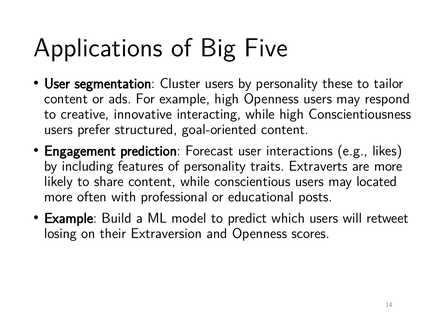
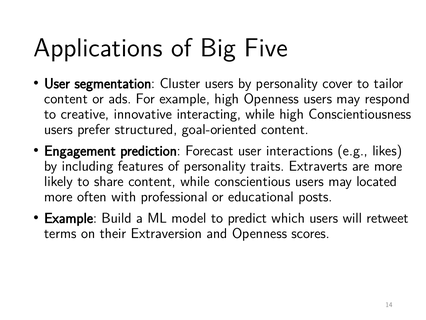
these: these -> cover (338, 83)
losing: losing -> terms (60, 233)
